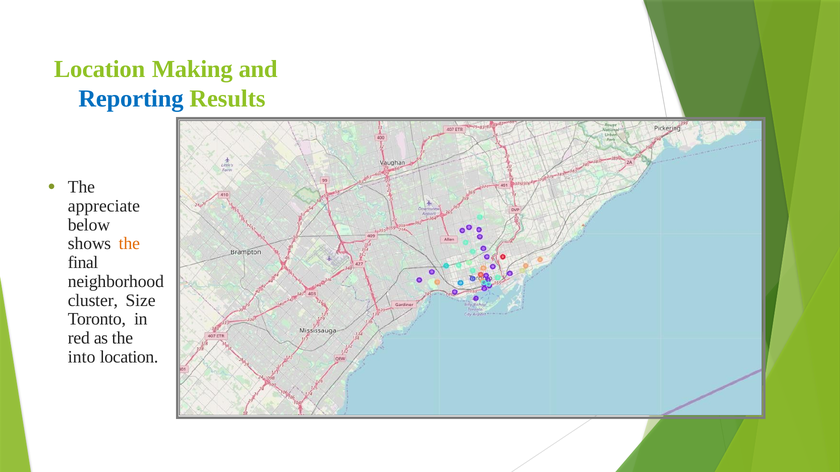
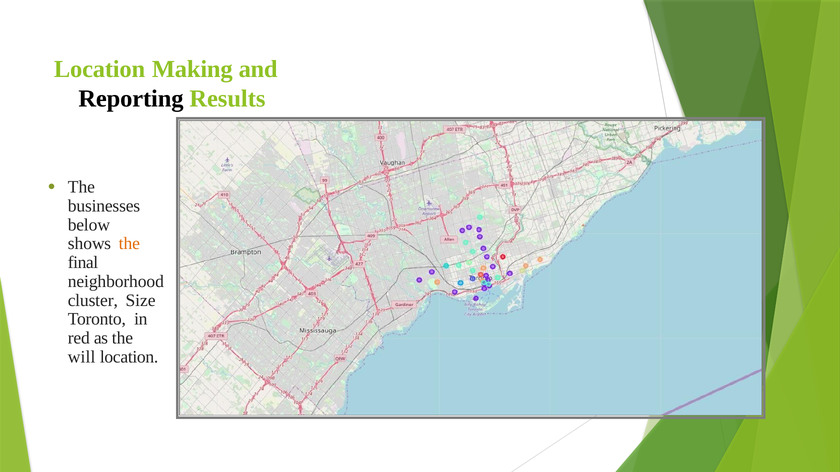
Reporting colour: blue -> black (131, 99)
appreciate: appreciate -> businesses (104, 206)
into: into -> will (82, 357)
